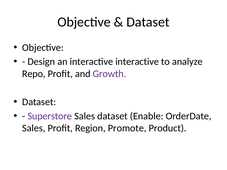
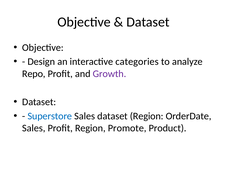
interactive interactive: interactive -> categories (137, 62)
Superstore colour: purple -> blue (50, 116)
dataset Enable: Enable -> Region (147, 116)
